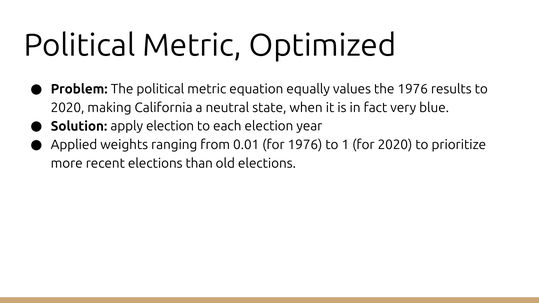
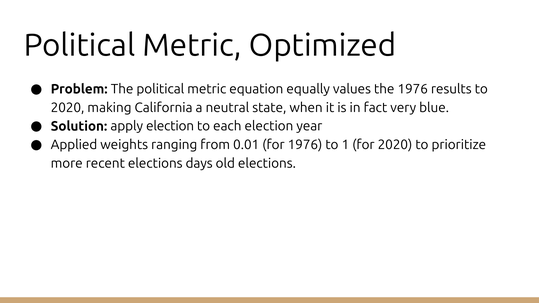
than: than -> days (199, 163)
